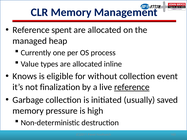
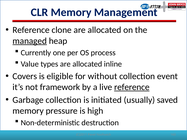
spent: spent -> clone (62, 30)
managed underline: none -> present (30, 41)
Knows: Knows -> Covers (25, 76)
finalization: finalization -> framework (60, 87)
